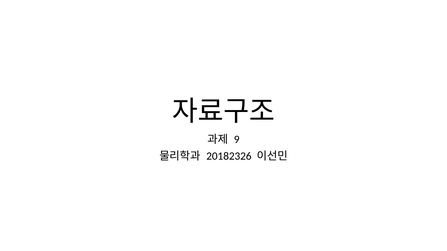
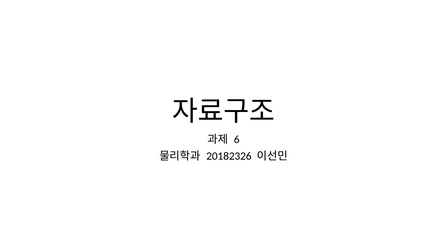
9: 9 -> 6 (237, 140)
